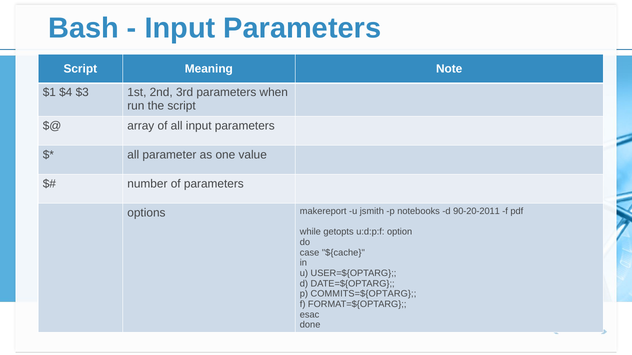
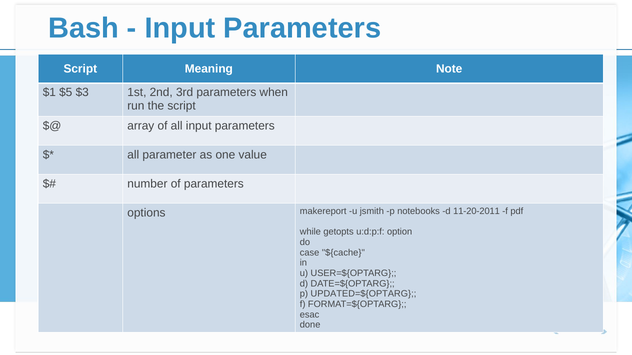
$4: $4 -> $5 (66, 93)
90-20-2011: 90-20-2011 -> 11-20-2011 (476, 211)
COMMITS=${OPTARG: COMMITS=${OPTARG -> UPDATED=${OPTARG (363, 294)
